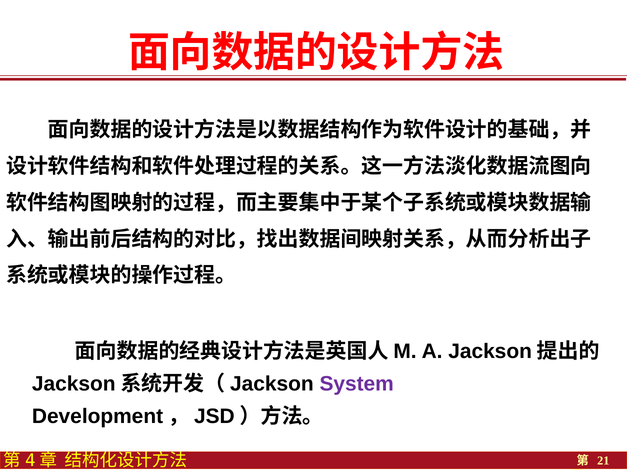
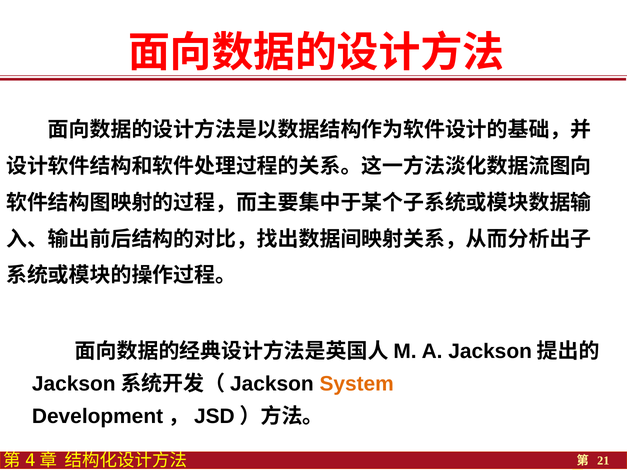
System colour: purple -> orange (357, 384)
